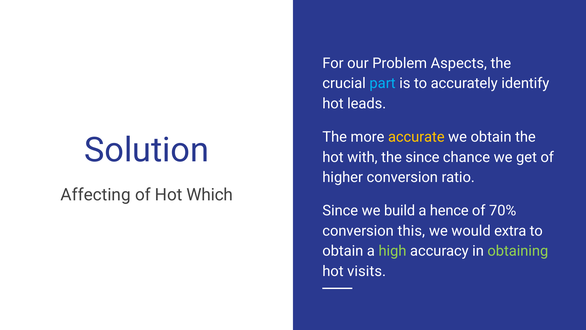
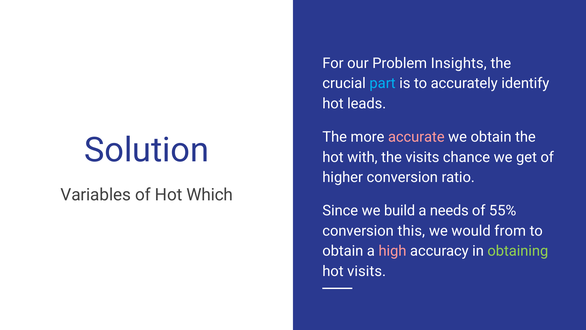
Aspects: Aspects -> Insights (459, 63)
accurate colour: yellow -> pink (416, 137)
the since: since -> visits (422, 157)
Affecting: Affecting -> Variables (96, 195)
hence: hence -> needs (449, 210)
70%: 70% -> 55% (503, 210)
extra: extra -> from (510, 231)
high colour: light green -> pink (392, 251)
